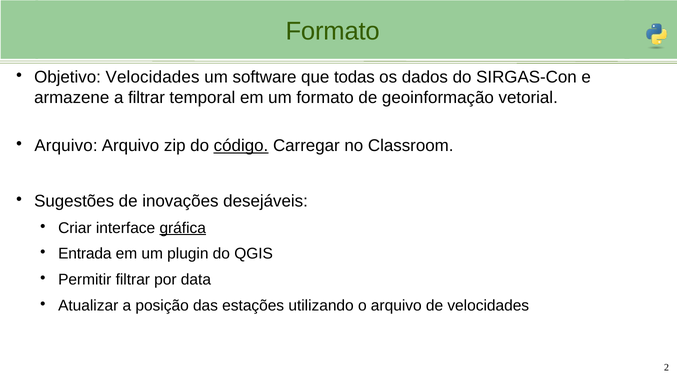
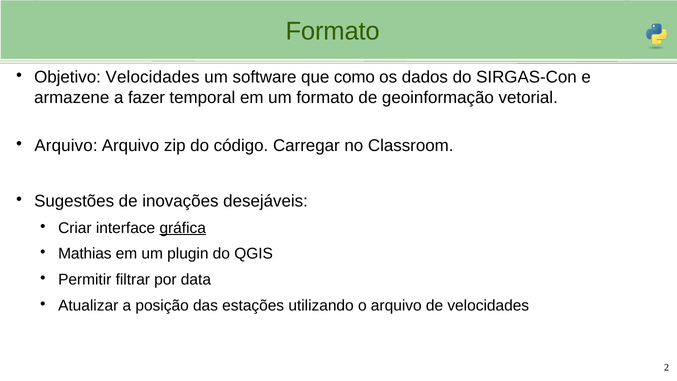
todas: todas -> como (354, 77)
a filtrar: filtrar -> fazer (147, 98)
código underline: present -> none (241, 146)
Entrada: Entrada -> Mathias (85, 254)
